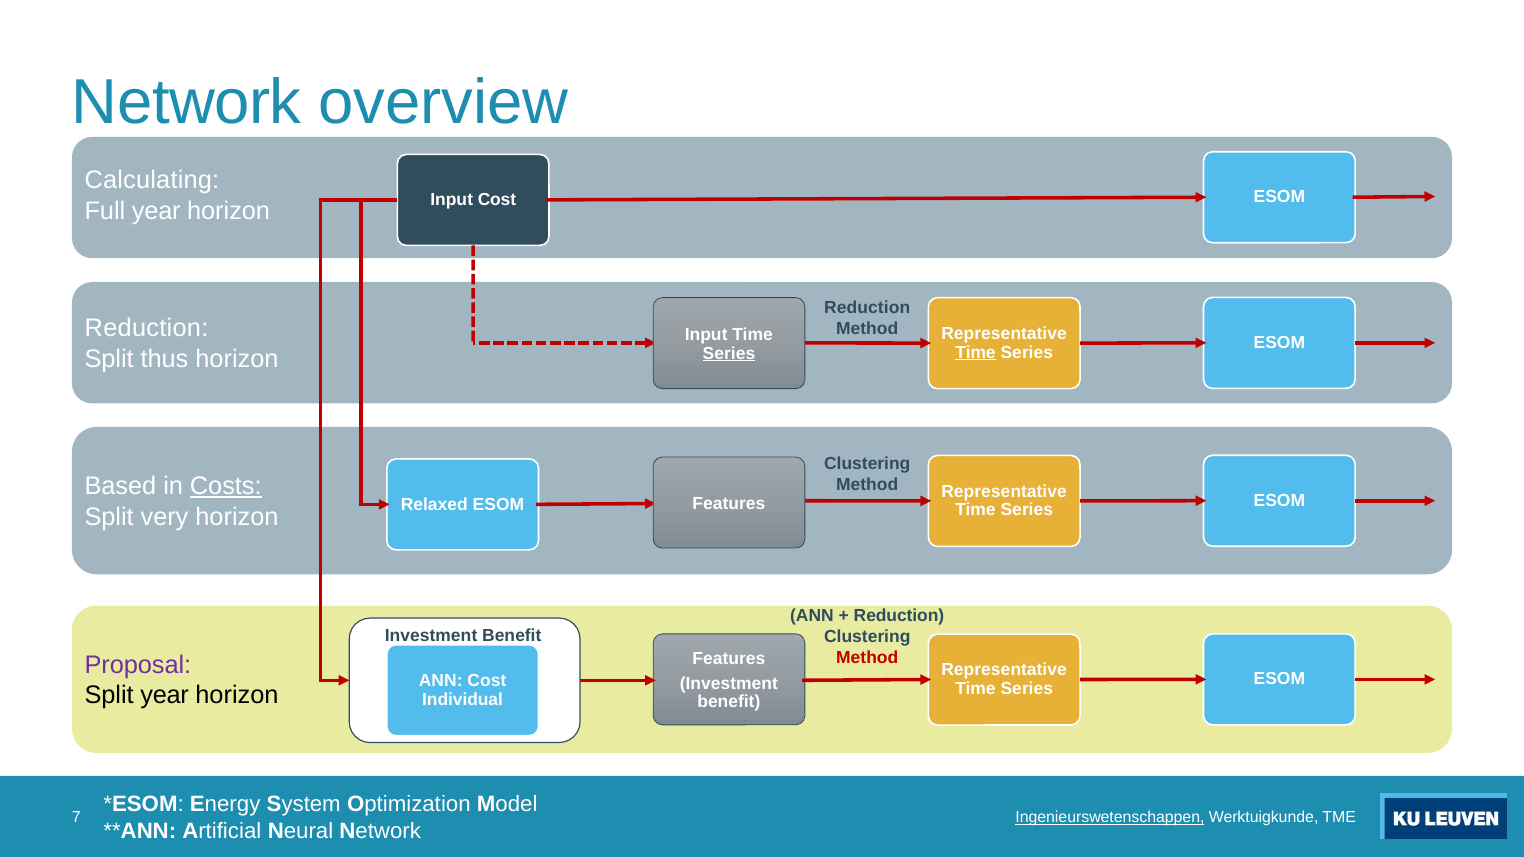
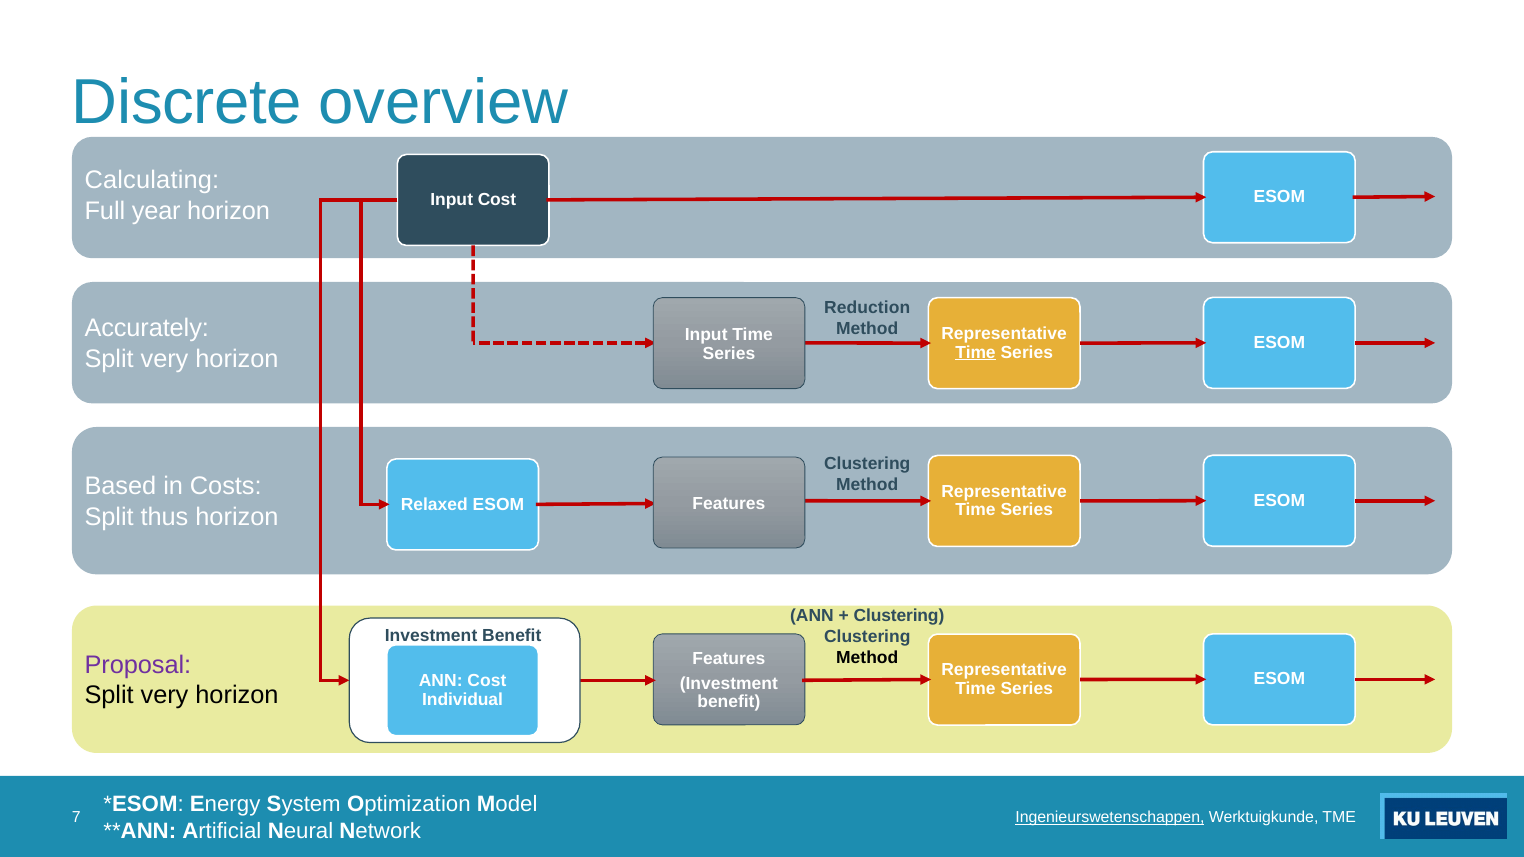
Network: Network -> Discrete (187, 102)
Reduction: Reduction -> Accurately (147, 328)
Series underline: present -> none (729, 354)
thus: thus -> very (165, 359)
Costs underline: present -> none (226, 486)
very: very -> thus (165, 517)
Reduction: Reduction -> Clustering (899, 616)
Method colour: red -> black (867, 658)
year: year -> very (165, 696)
